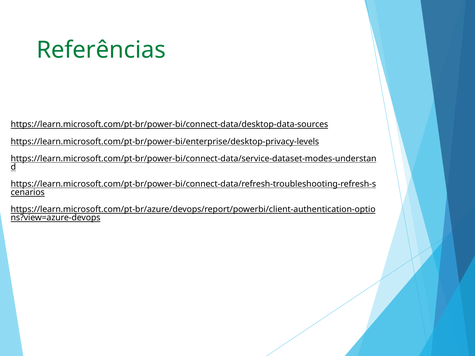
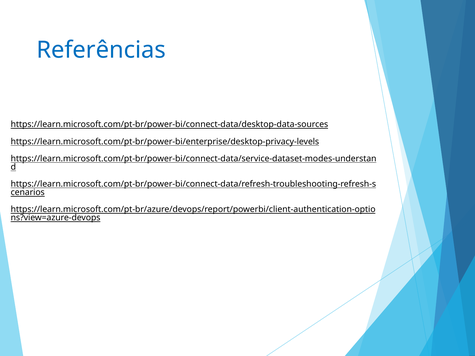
Referências colour: green -> blue (101, 50)
